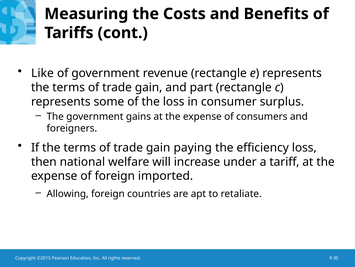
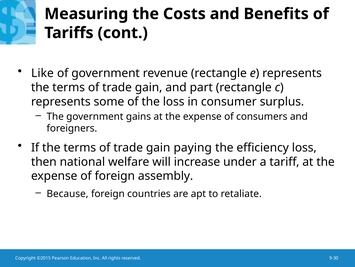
imported: imported -> assembly (166, 176)
Allowing: Allowing -> Because (68, 193)
